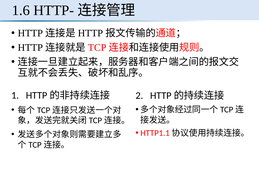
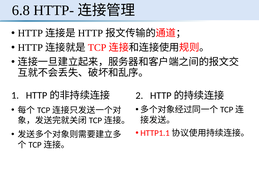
1.6: 1.6 -> 6.8 (21, 10)
